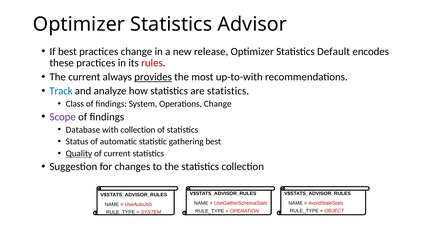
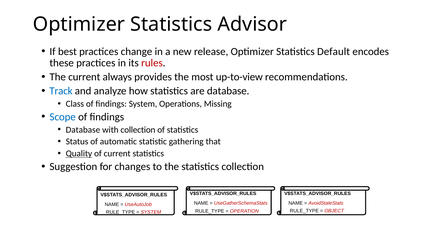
provides underline: present -> none (153, 77)
up-to-with: up-to-with -> up-to-view (239, 77)
are statistics: statistics -> database (228, 91)
Operations Change: Change -> Missing (218, 104)
Scope colour: purple -> blue (63, 117)
gathering best: best -> that (213, 142)
